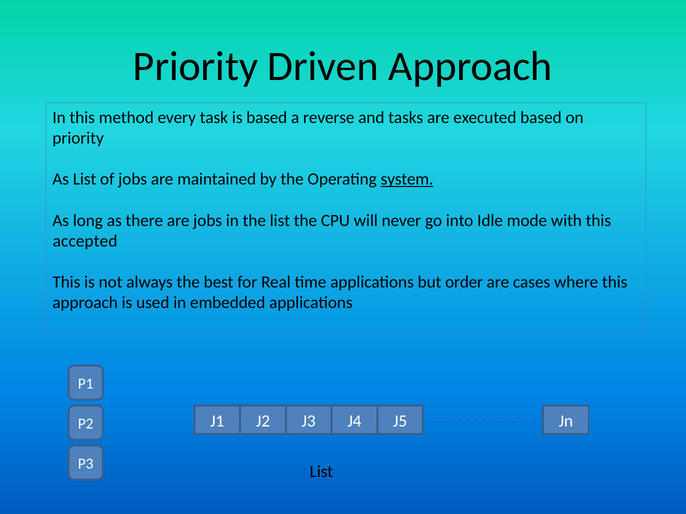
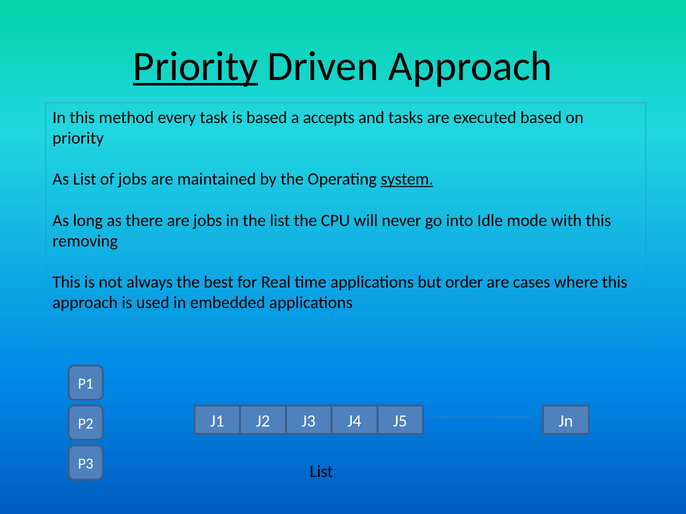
Priority underline: none -> present (195, 66)
reverse: reverse -> accepts (329, 118)
accepted: accepted -> removing (85, 241)
